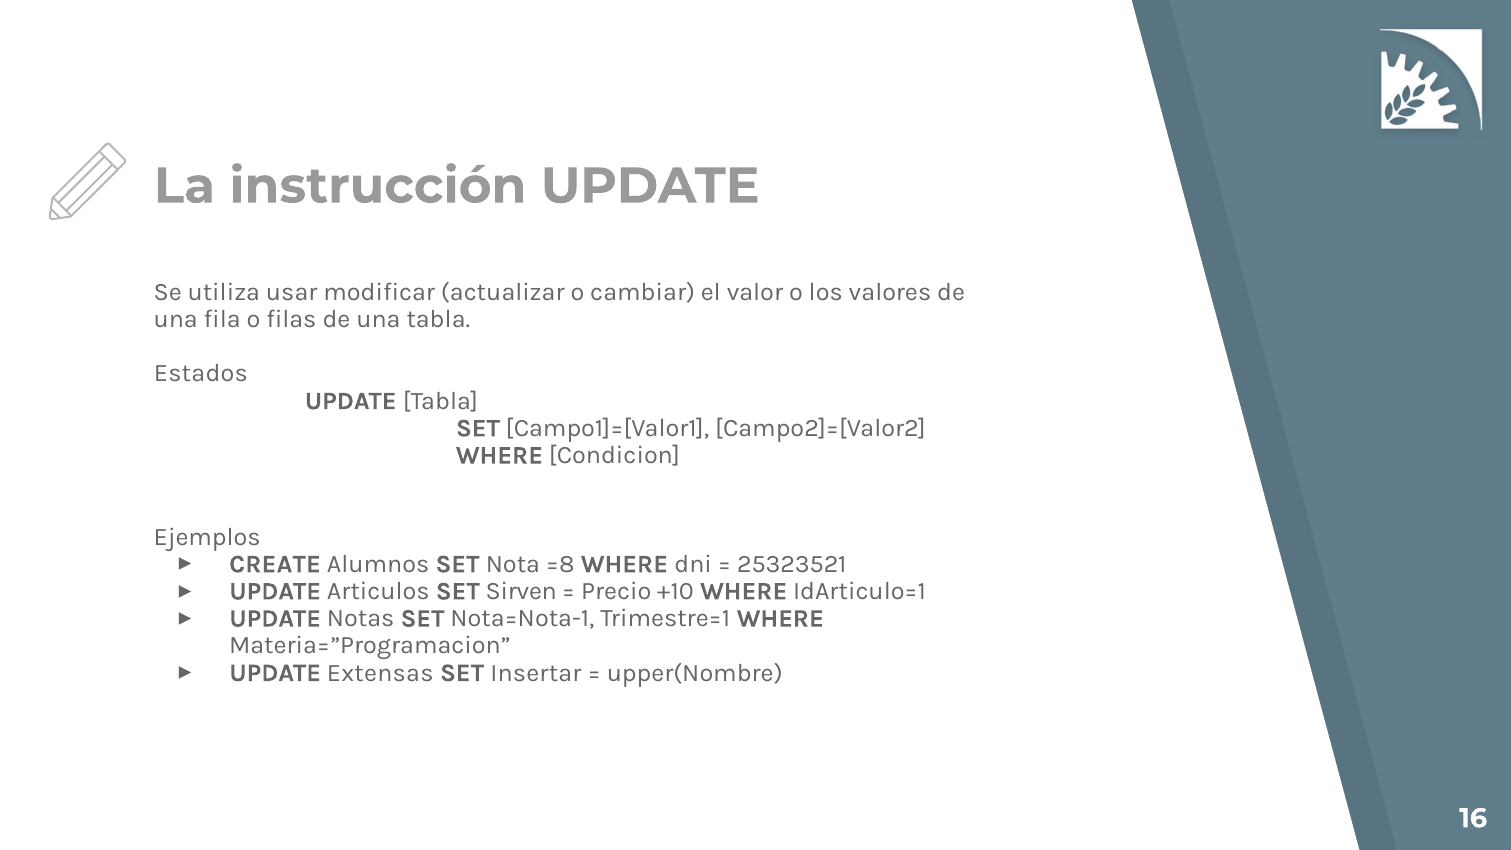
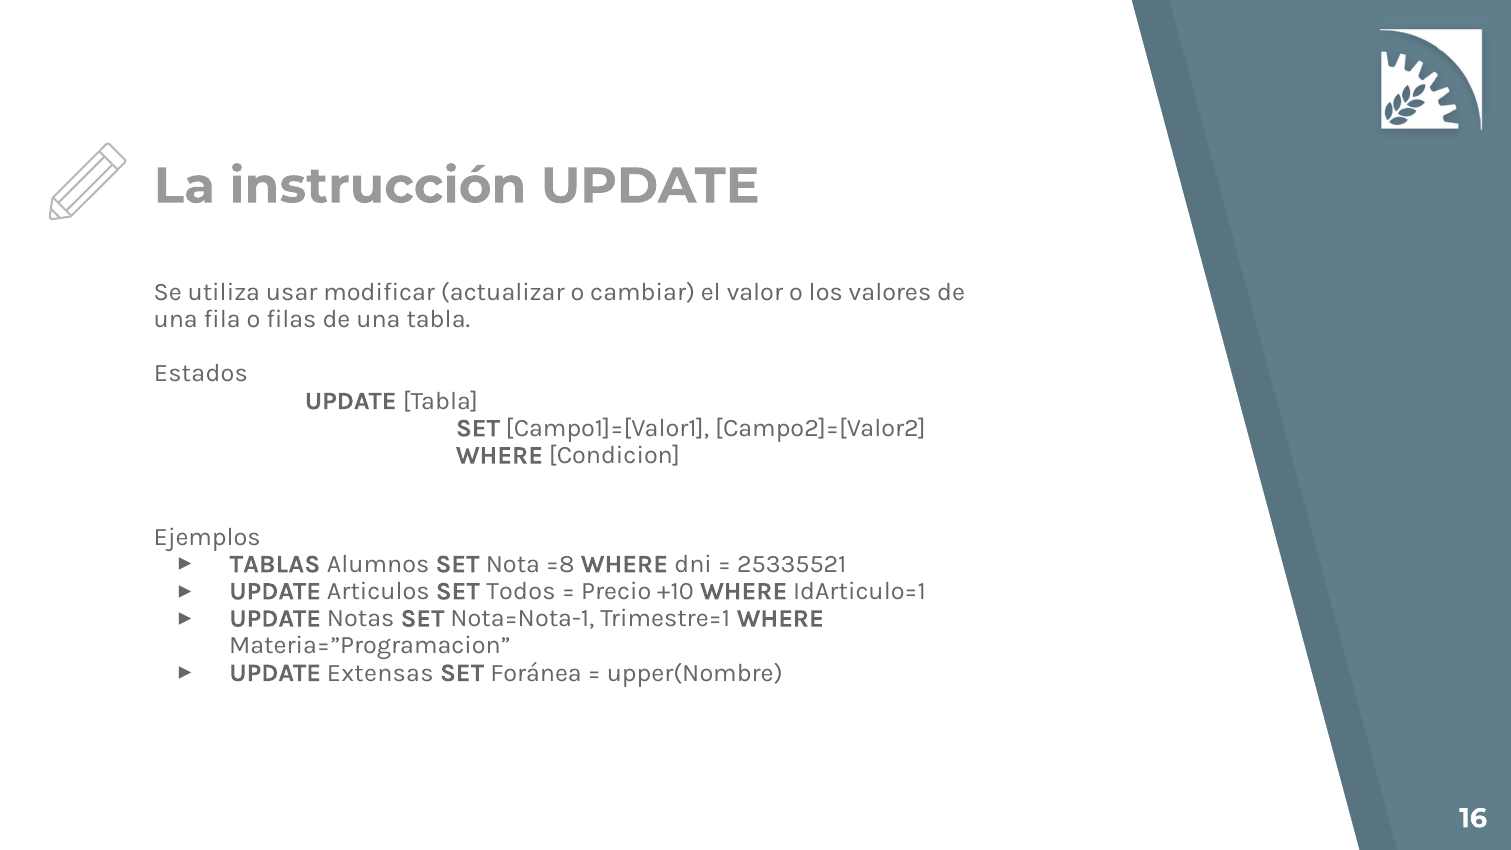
CREATE: CREATE -> TABLAS (275, 564)
25323521: 25323521 -> 25335521 (792, 564)
Sirven: Sirven -> Todos (521, 591)
Insertar: Insertar -> Foránea (536, 673)
